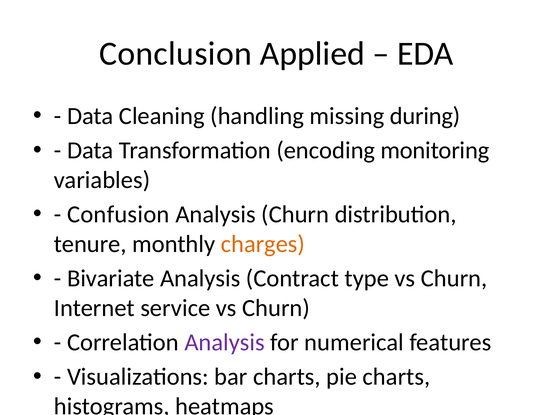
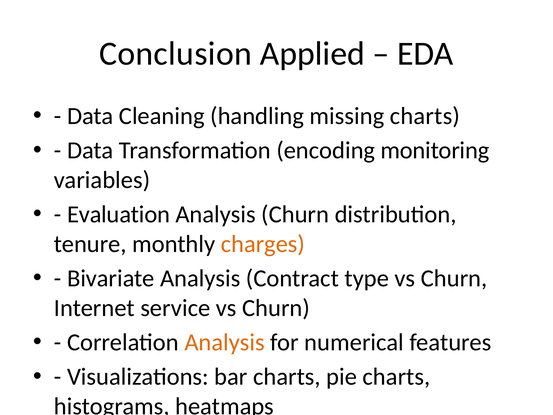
missing during: during -> charts (425, 116)
Confusion: Confusion -> Evaluation (118, 214)
Analysis colour: purple -> orange (225, 342)
